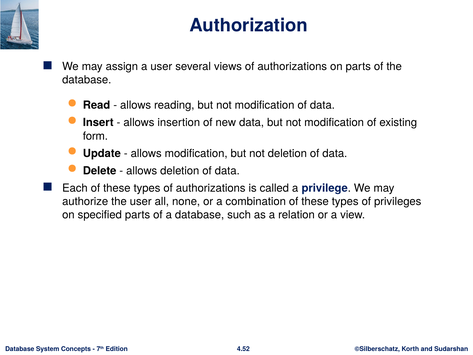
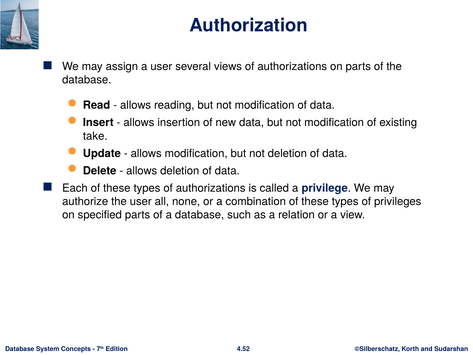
form: form -> take (95, 136)
